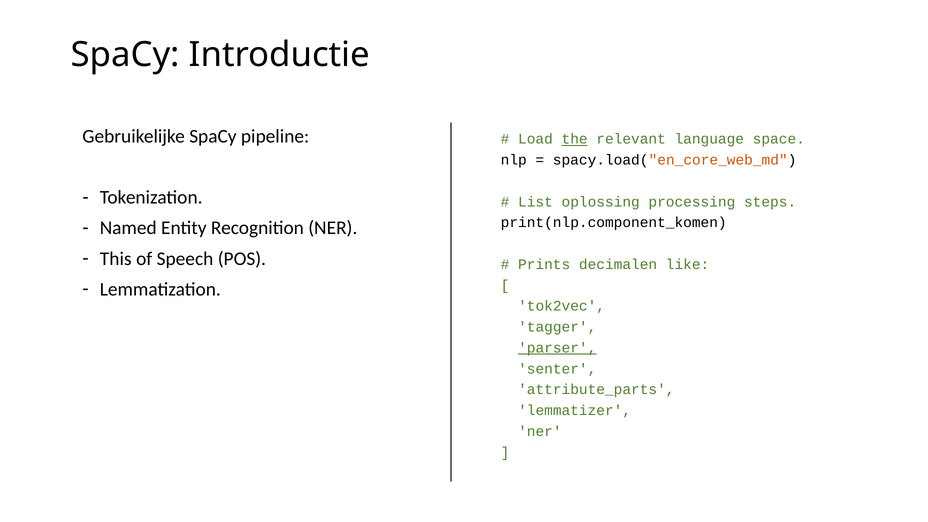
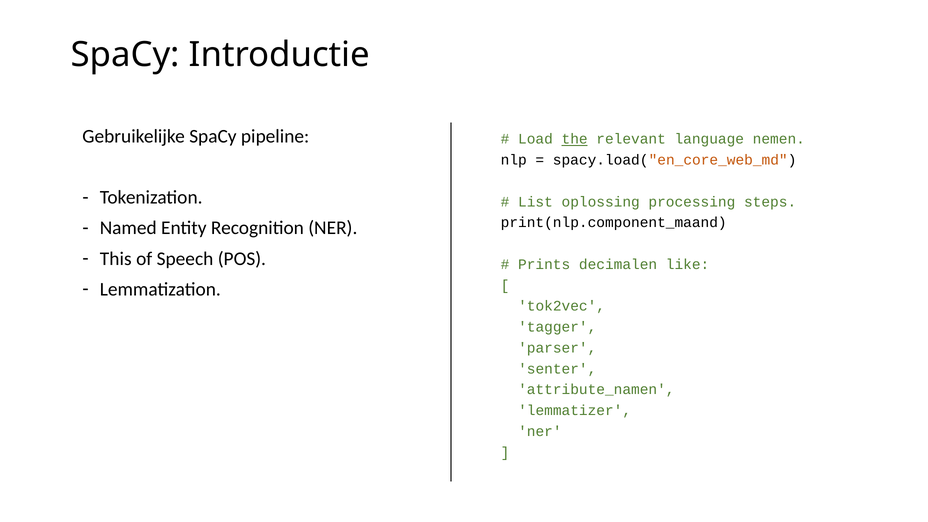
space: space -> nemen (779, 139)
print(nlp.component_komen: print(nlp.component_komen -> print(nlp.component_maand (614, 223)
parser underline: present -> none (557, 348)
attribute_parts: attribute_parts -> attribute_namen (596, 390)
